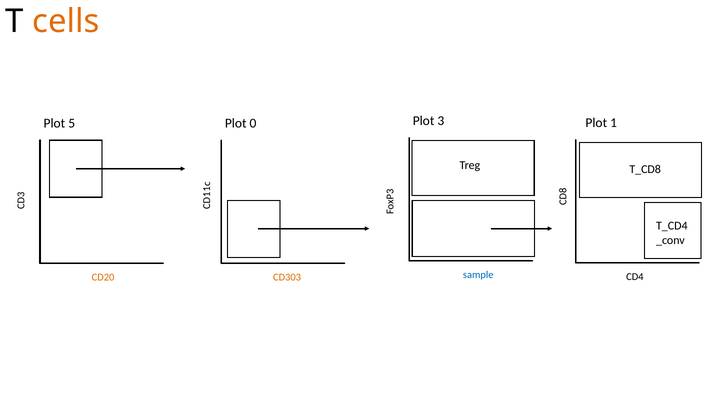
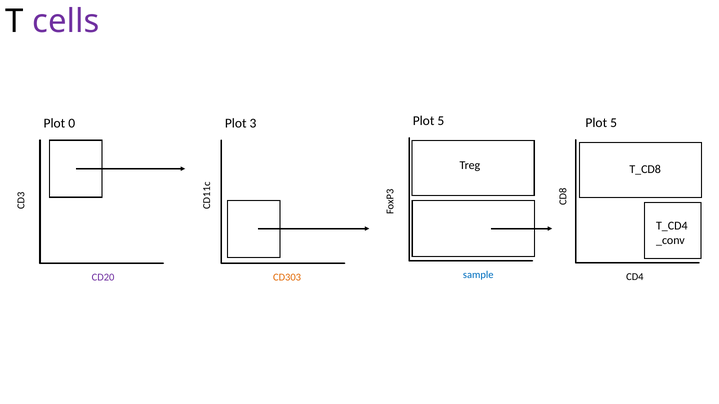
cells colour: orange -> purple (66, 21)
3: 3 -> 5 (441, 121)
1: 1 -> 5 (614, 123)
5: 5 -> 0 (72, 123)
Plot 0: 0 -> 3 (253, 123)
CD20 colour: orange -> purple (103, 278)
